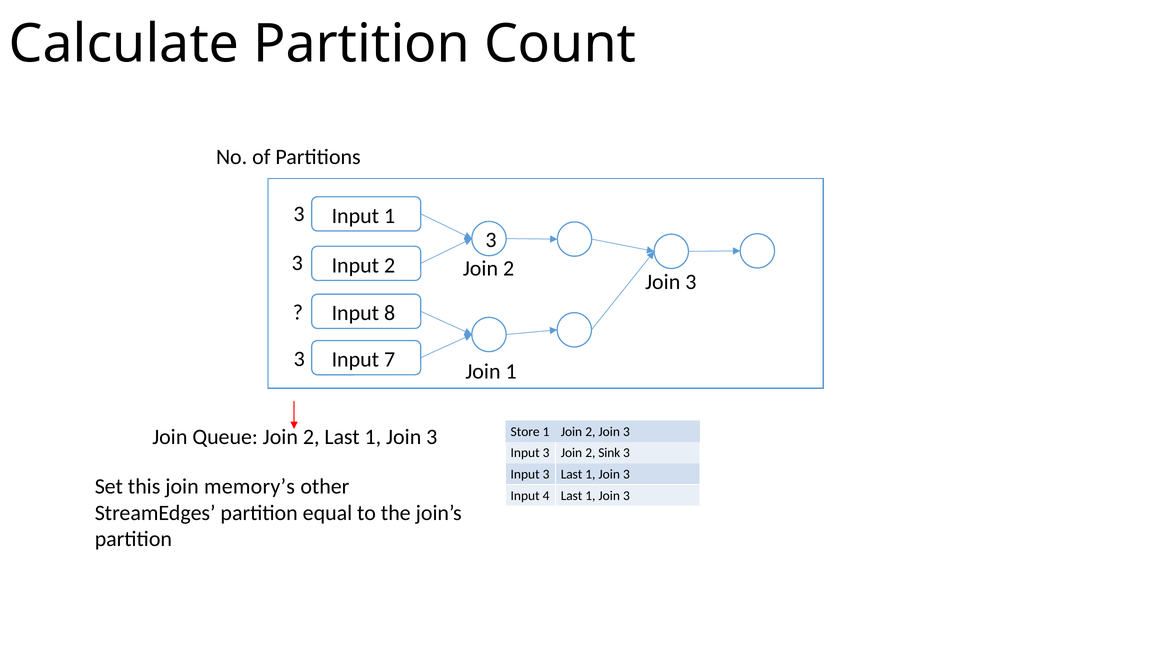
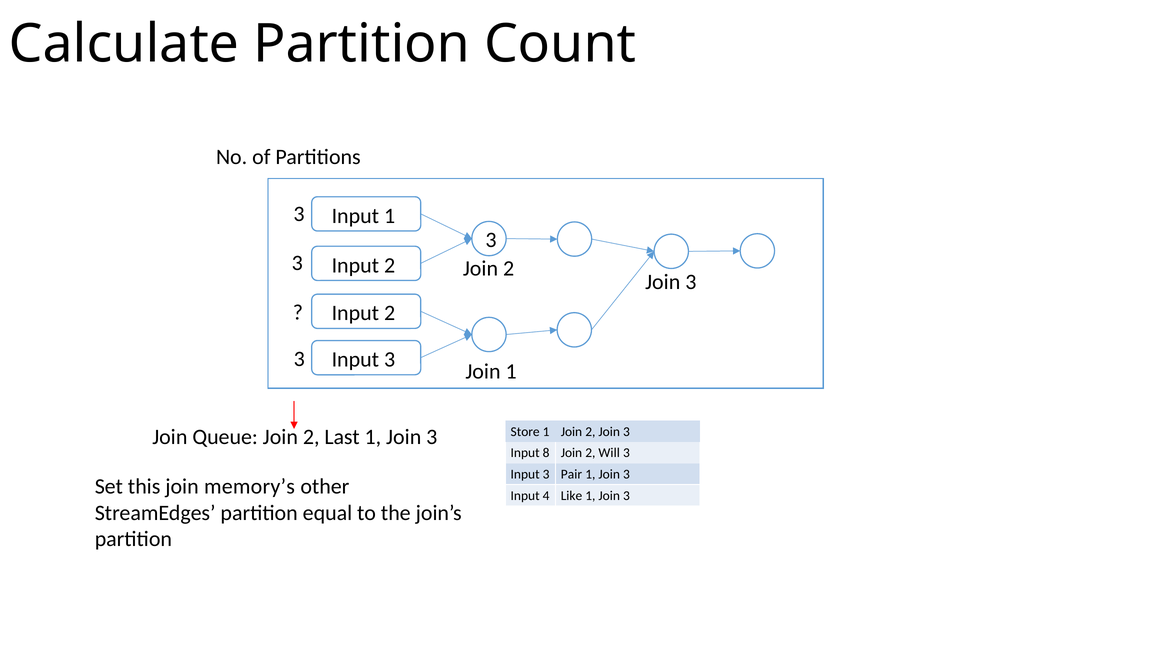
8: 8 -> 2 (390, 313)
7: 7 -> 3 (390, 360)
3: 3 -> 8 (546, 453)
Sink: Sink -> Will (609, 453)
3 Last: Last -> Pair (571, 475)
4 Last: Last -> Like (571, 496)
